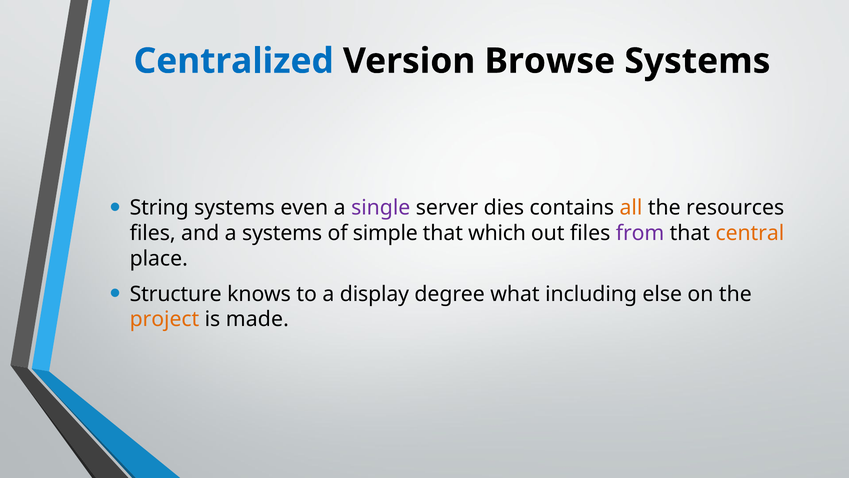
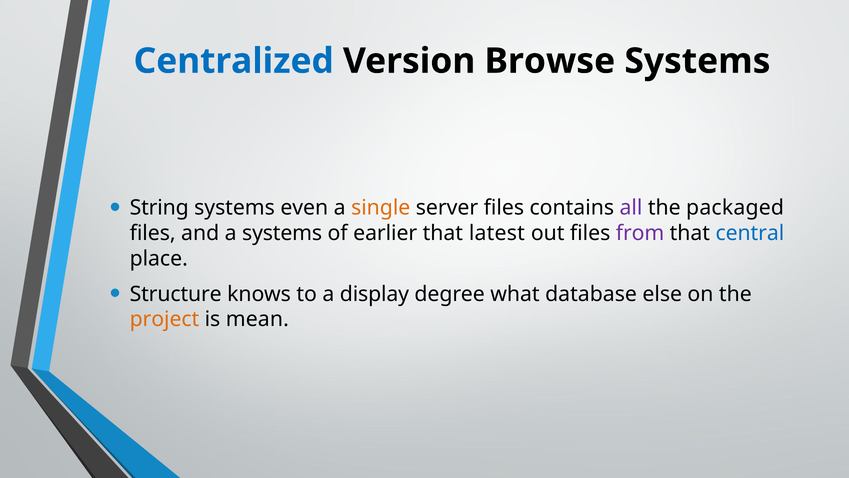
single colour: purple -> orange (381, 208)
server dies: dies -> files (504, 208)
all colour: orange -> purple (631, 208)
resources: resources -> packaged (735, 208)
simple: simple -> earlier (385, 233)
which: which -> latest (497, 233)
central colour: orange -> blue (750, 233)
including: including -> database (591, 294)
made: made -> mean (257, 319)
